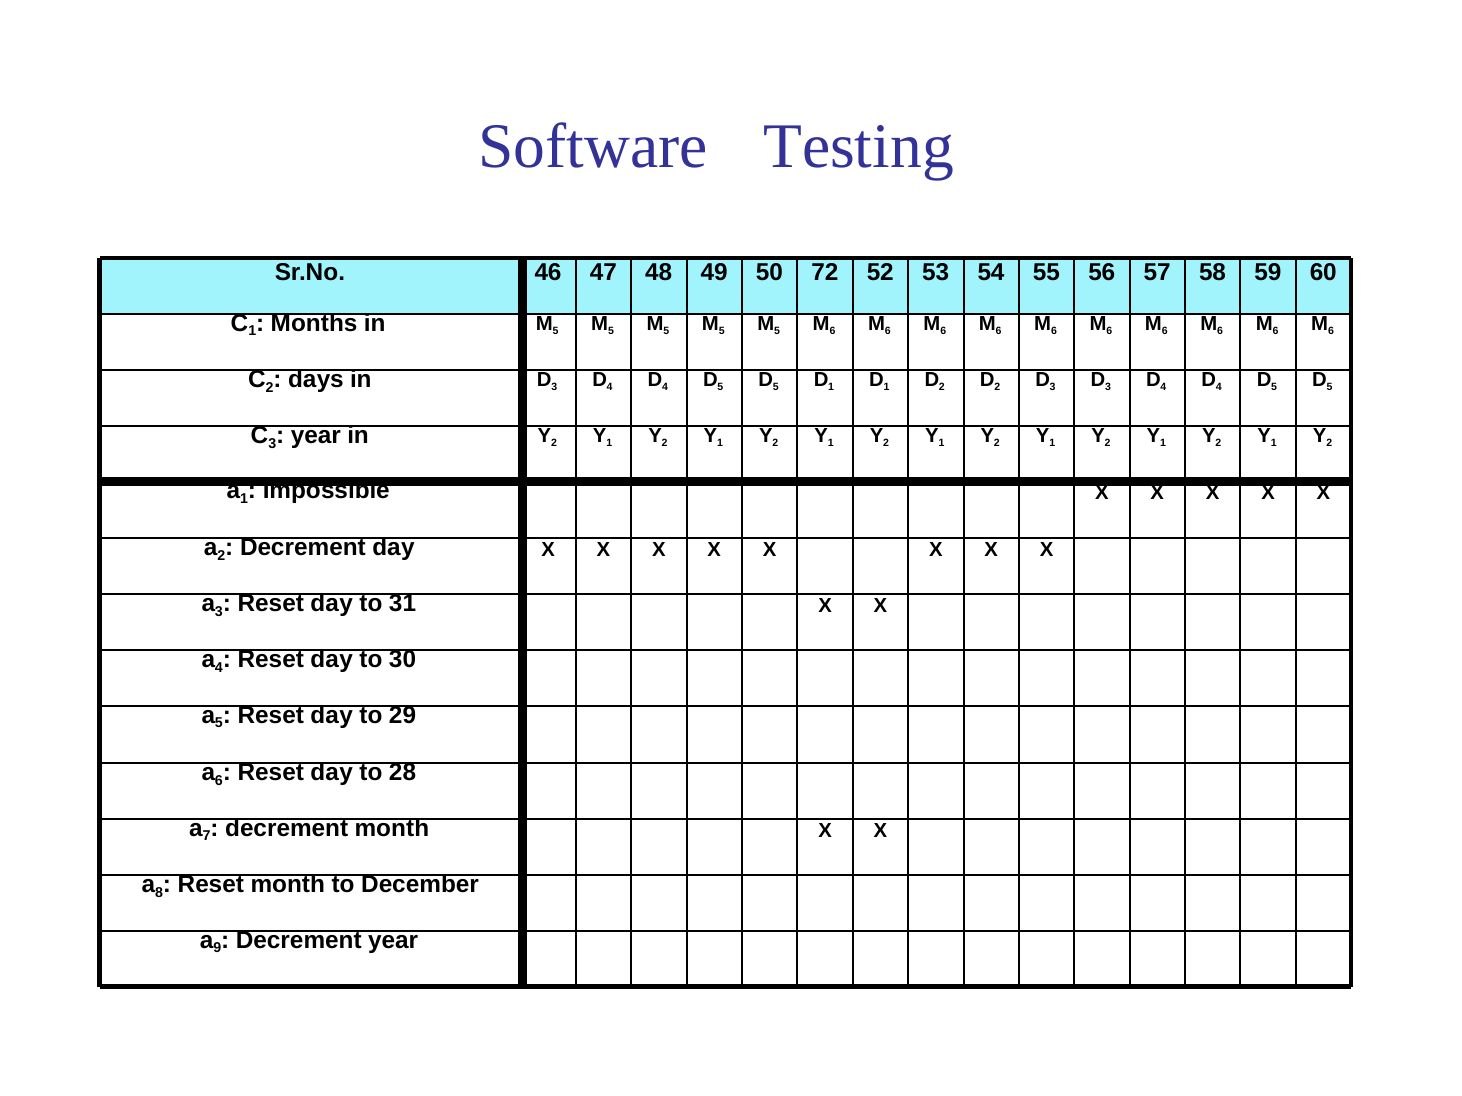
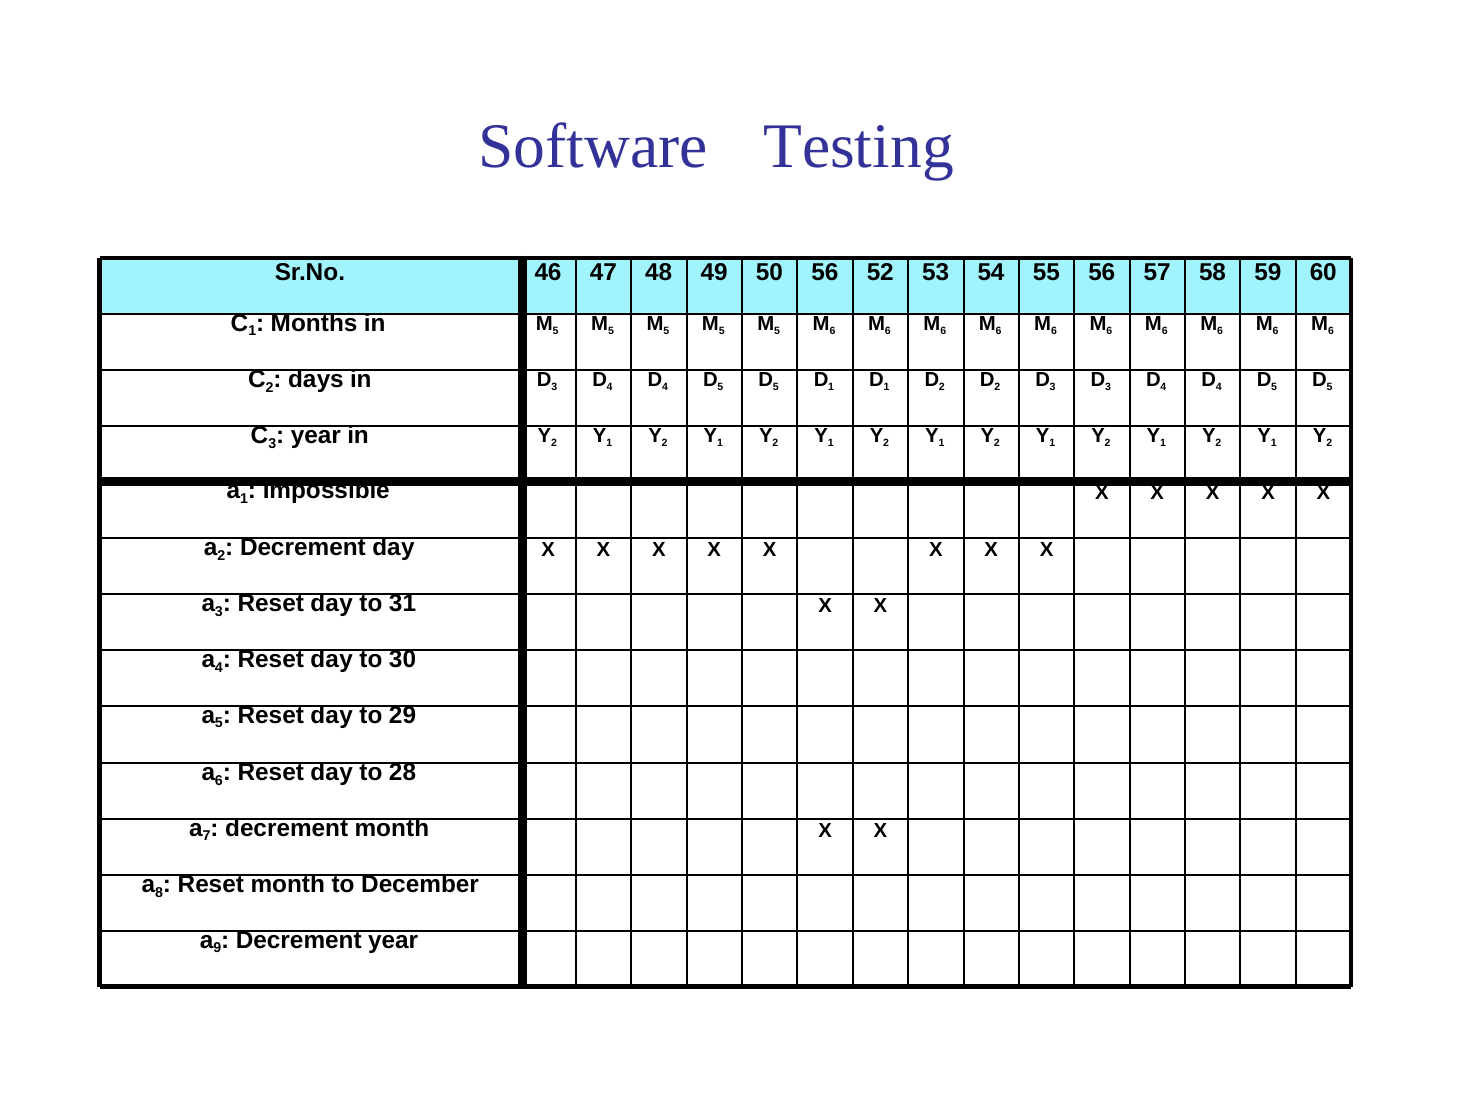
50 72: 72 -> 56 (825, 272)
